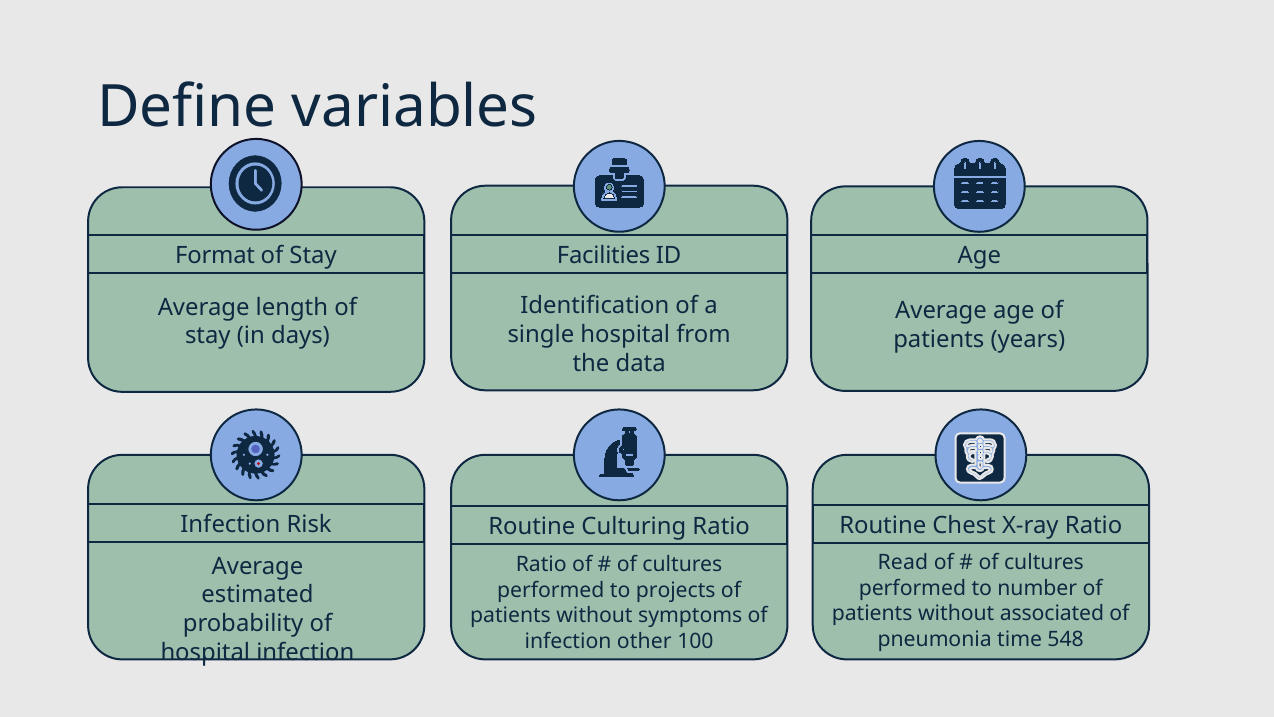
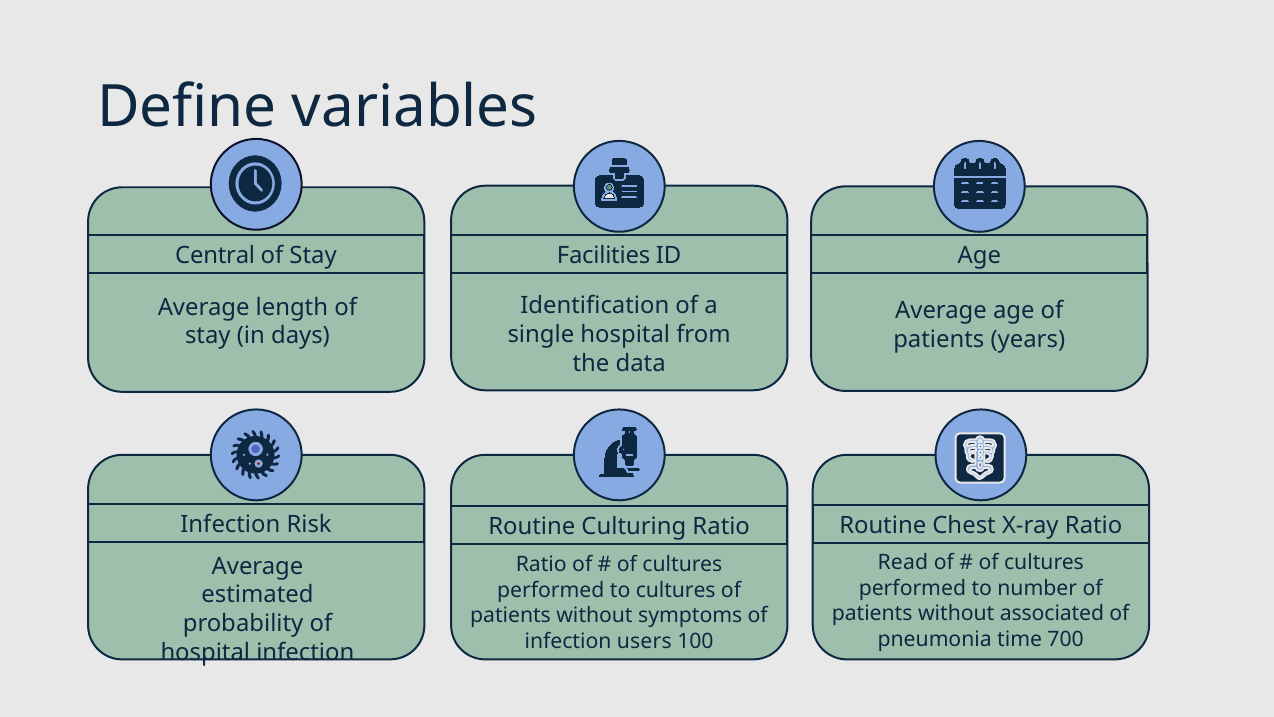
Format: Format -> Central (215, 256)
to projects: projects -> cultures (676, 590)
548: 548 -> 700 (1066, 639)
other: other -> users (644, 641)
